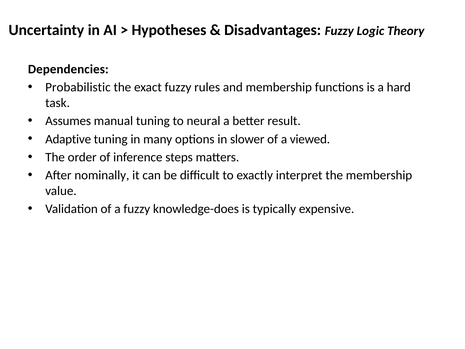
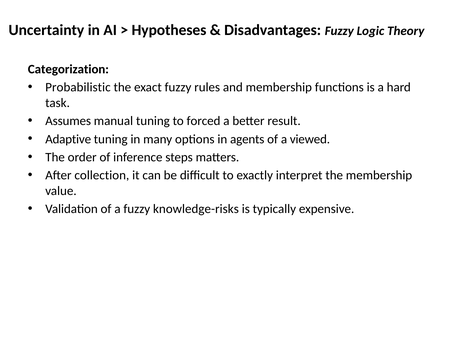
Dependencies: Dependencies -> Categorization (68, 69)
neural: neural -> forced (204, 121)
slower: slower -> agents (247, 139)
nominally: nominally -> collection (102, 175)
knowledge-does: knowledge-does -> knowledge-risks (196, 209)
